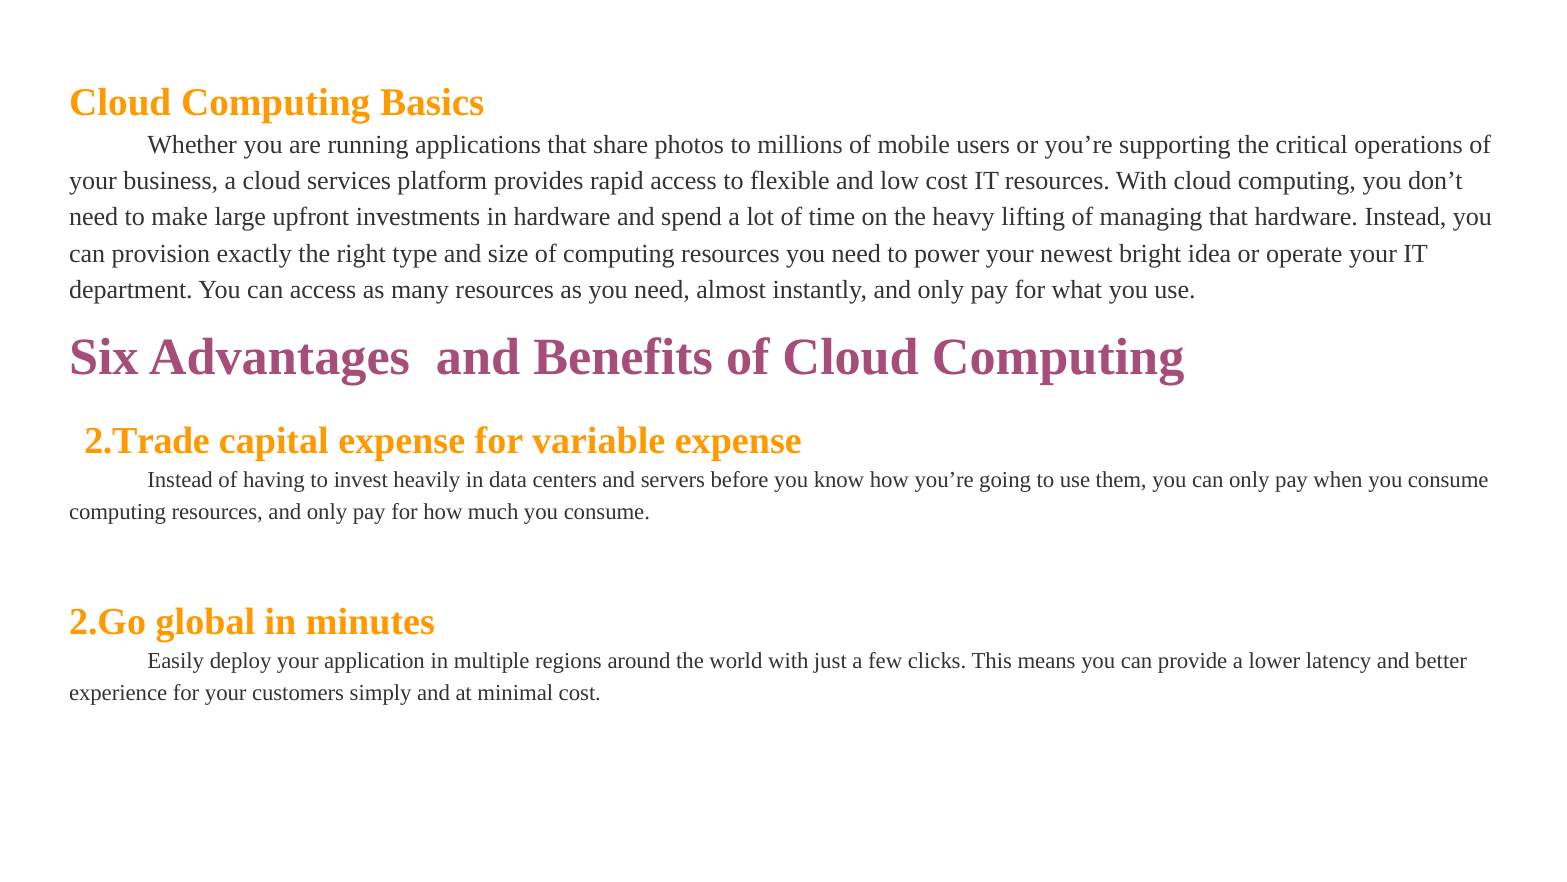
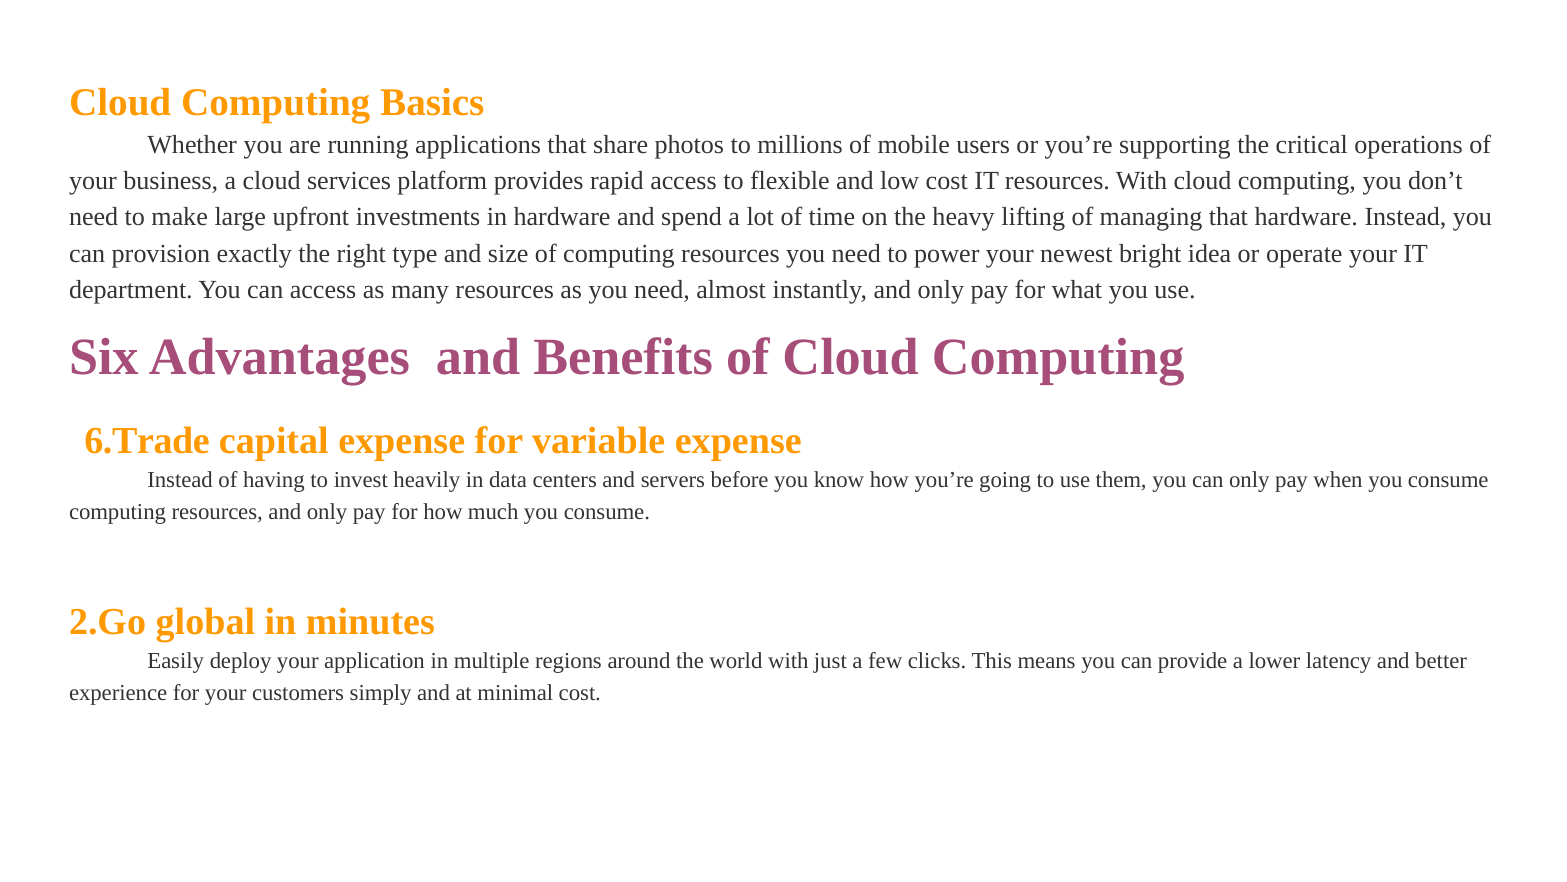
2.Trade: 2.Trade -> 6.Trade (147, 440)
